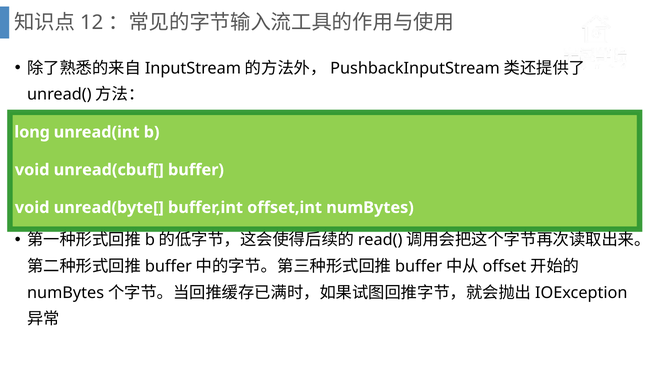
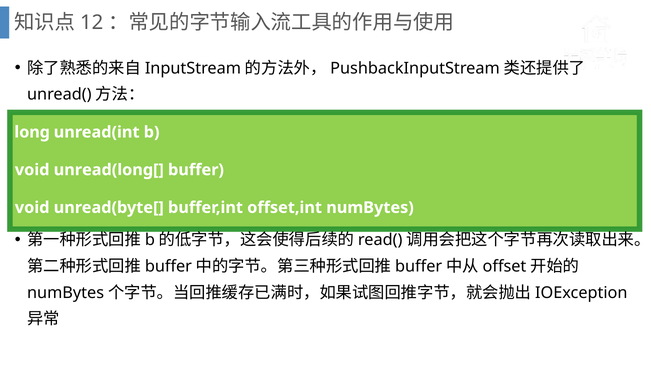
unread(cbuf[: unread(cbuf[ -> unread(long[ (109, 170)
